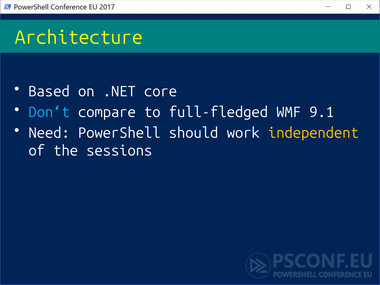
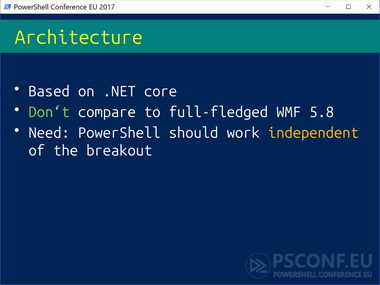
Don‘t colour: light blue -> light green (49, 112)
9.1: 9.1 -> 5.8 (322, 112)
sessions: sessions -> breakout (119, 151)
